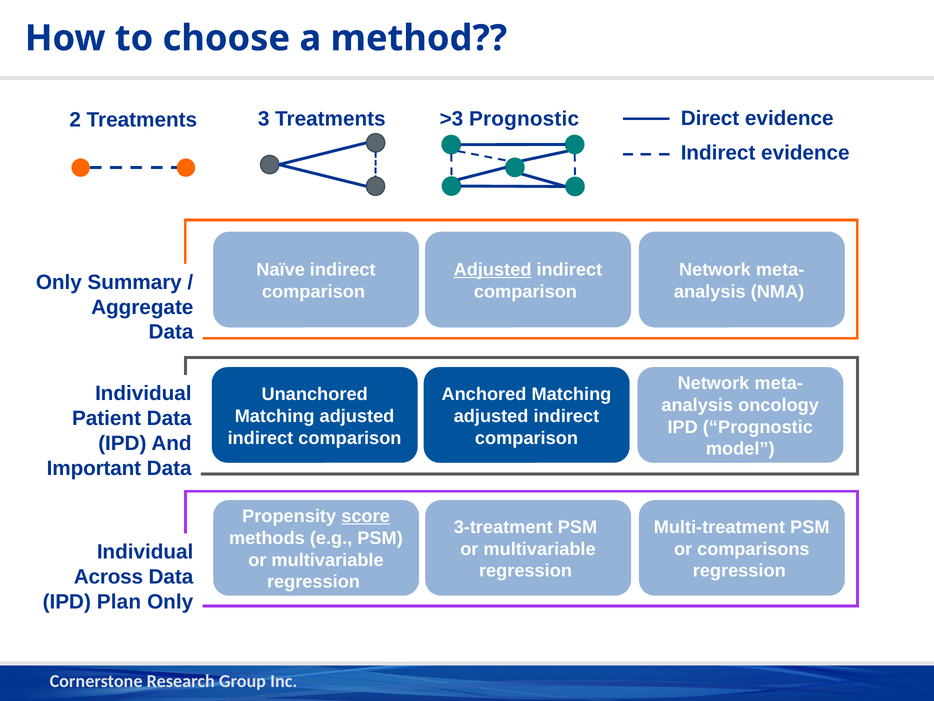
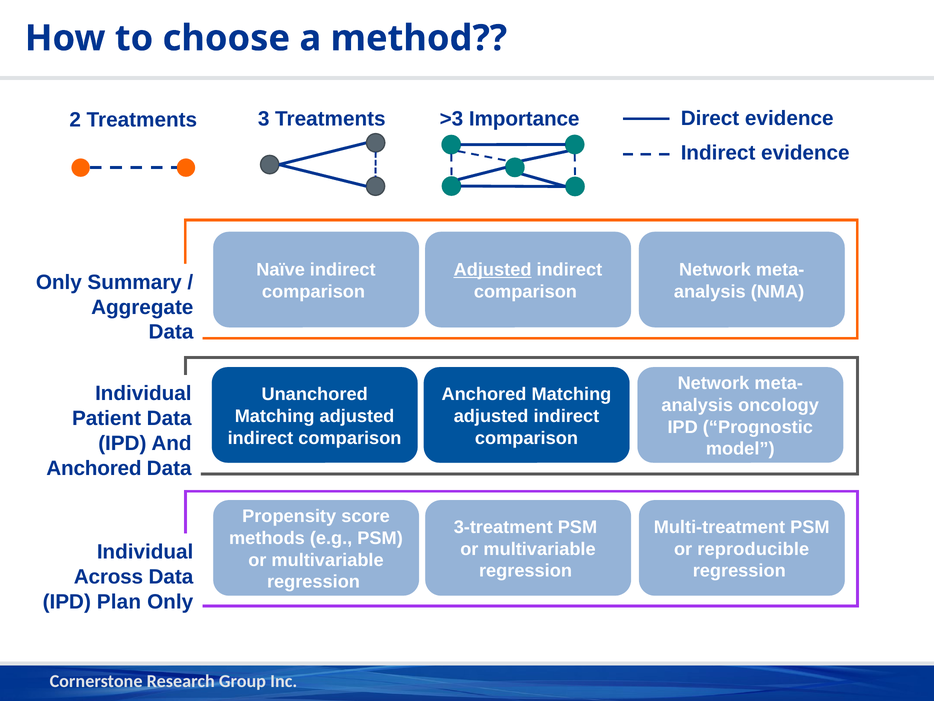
>3 Prognostic: Prognostic -> Importance (524, 119)
Important: Important -> Anchored (94, 468)
score underline: present -> none (366, 516)
comparisons: comparisons -> reproducible (753, 549)
